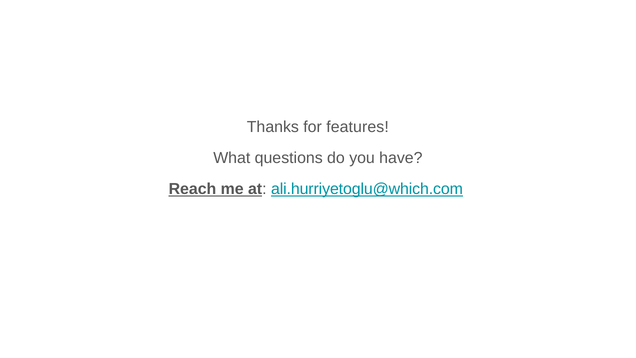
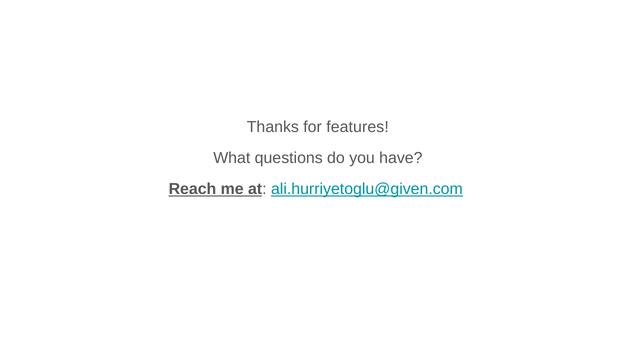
ali.hurriyetoglu@which.com: ali.hurriyetoglu@which.com -> ali.hurriyetoglu@given.com (367, 189)
